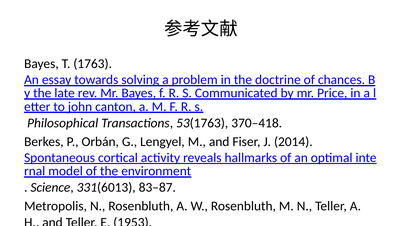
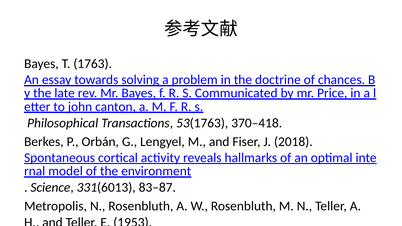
2014: 2014 -> 2018 (293, 142)
